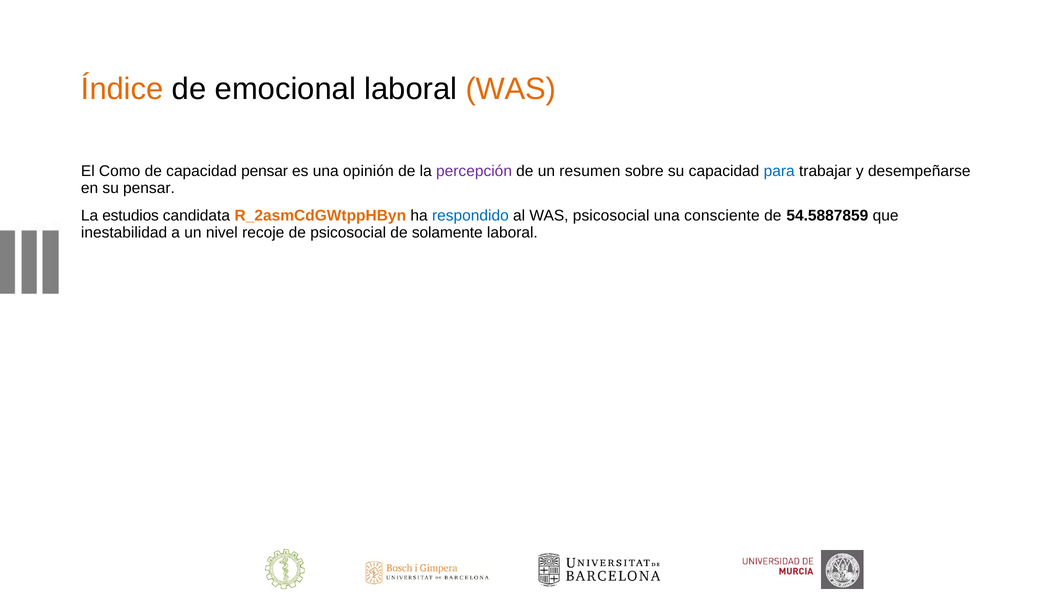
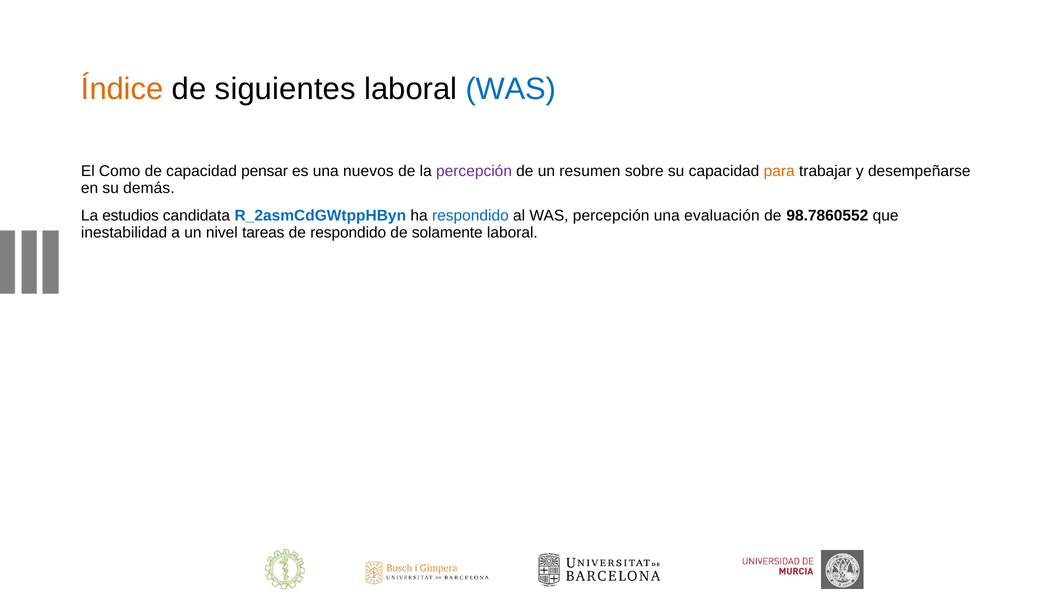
emocional: emocional -> siguientes (285, 89)
WAS colour: orange -> blue (511, 89)
opinión: opinión -> nuevos (368, 171)
para colour: blue -> orange (779, 171)
su pensar: pensar -> demás (149, 188)
R_2asmCdGWtppHByn colour: orange -> blue (320, 216)
WAS psicosocial: psicosocial -> percepción (611, 216)
consciente: consciente -> evaluación (722, 216)
54.5887859: 54.5887859 -> 98.7860552 (827, 216)
recoje: recoje -> tareas (263, 233)
de psicosocial: psicosocial -> respondido (348, 233)
